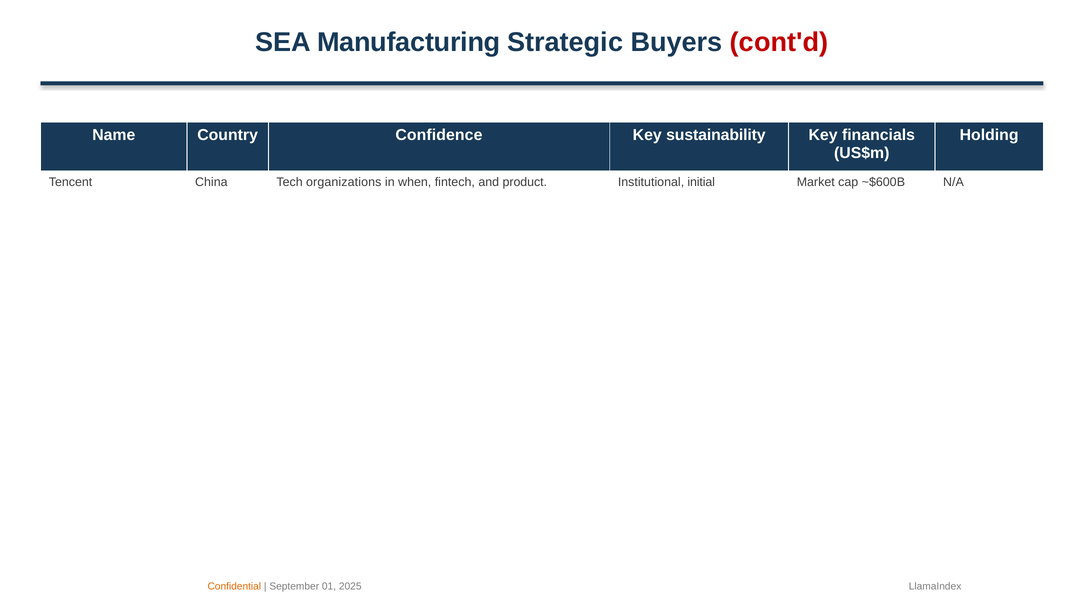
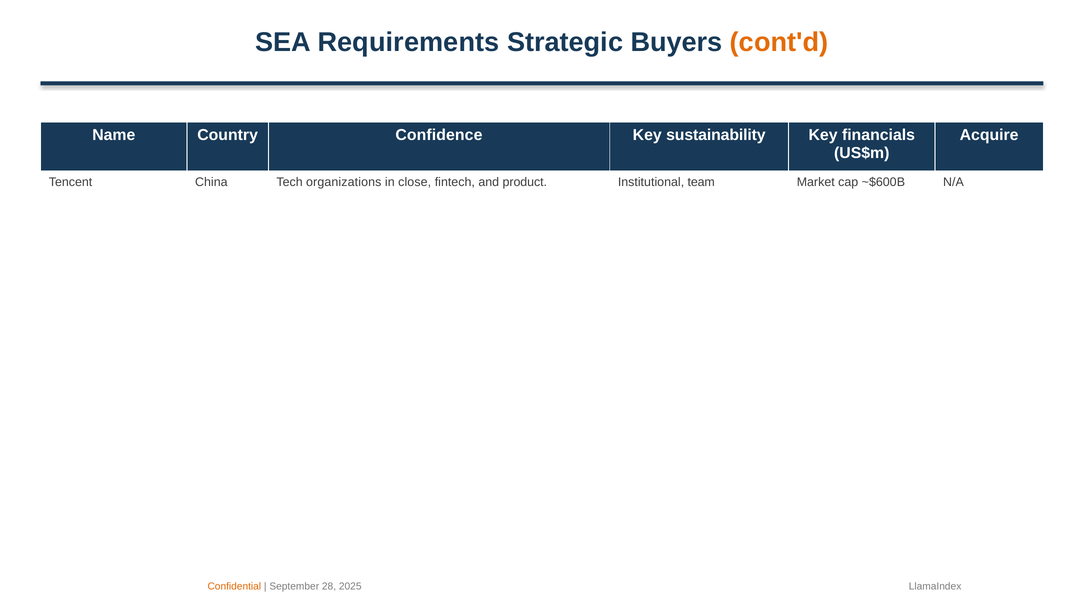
Manufacturing: Manufacturing -> Requirements (409, 43)
cont'd colour: red -> orange (779, 43)
Holding: Holding -> Acquire (989, 135)
when: when -> close (415, 182)
initial: initial -> team (701, 182)
01: 01 -> 28 (329, 586)
